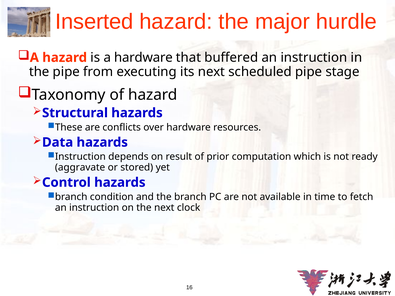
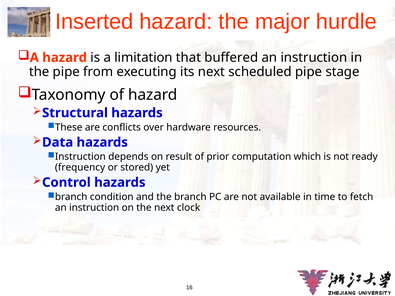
a hardware: hardware -> limitation (144, 58)
aggravate: aggravate -> frequency (80, 168)
